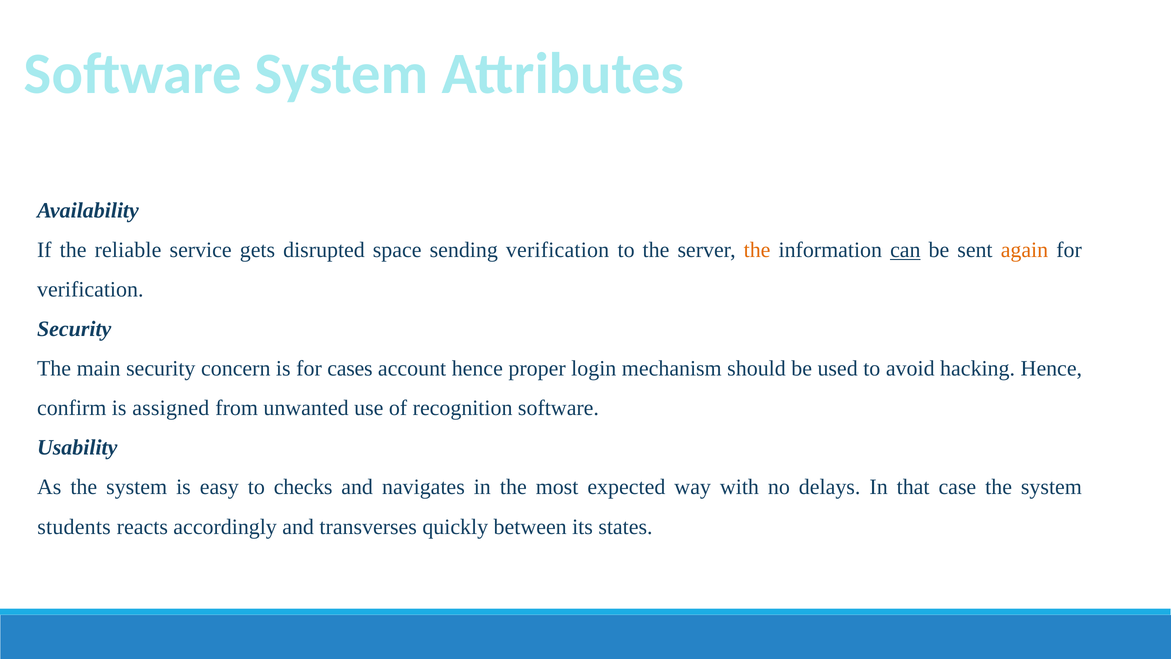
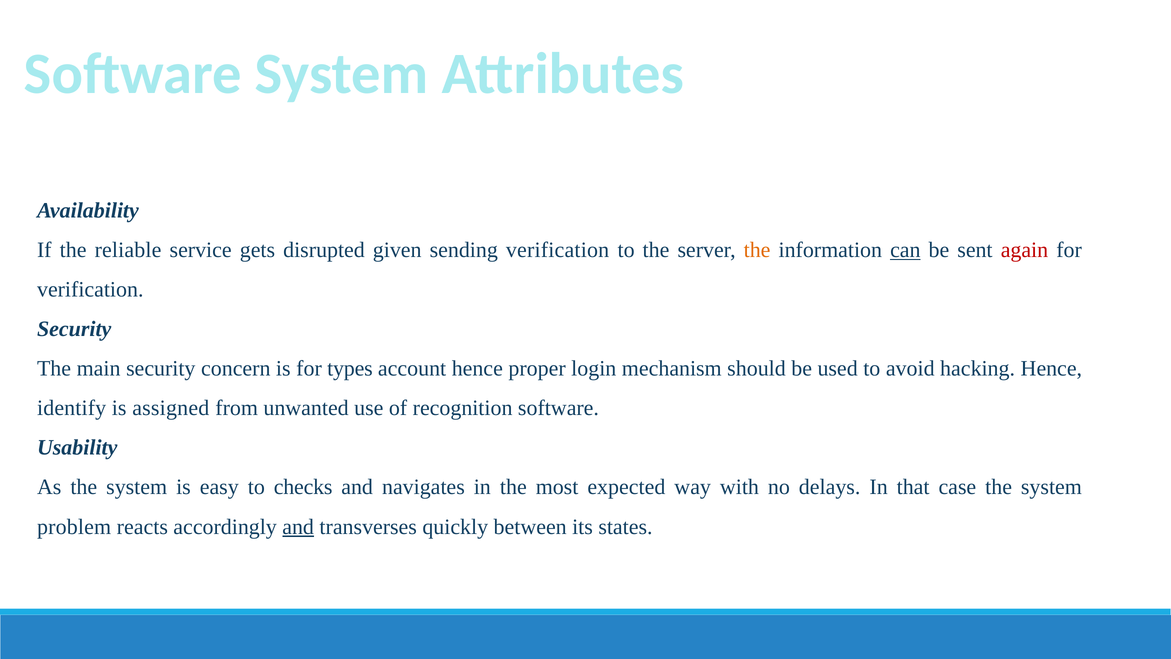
space: space -> given (397, 250)
again colour: orange -> red (1024, 250)
cases: cases -> types (350, 368)
confirm: confirm -> identify (72, 408)
students: students -> problem (74, 527)
and underline: none -> present (298, 527)
